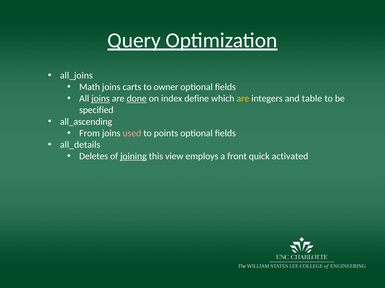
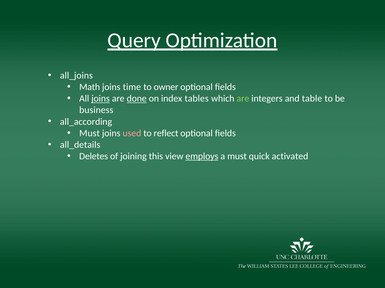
carts: carts -> time (132, 87)
define: define -> tables (197, 99)
are colour: yellow -> light green (243, 99)
specified: specified -> business (96, 110)
all_ascending: all_ascending -> all_according (86, 122)
From: From -> Must (90, 133)
points: points -> reflect (166, 133)
joining underline: present -> none (133, 157)
employs underline: none -> present (202, 157)
a front: front -> must (237, 157)
